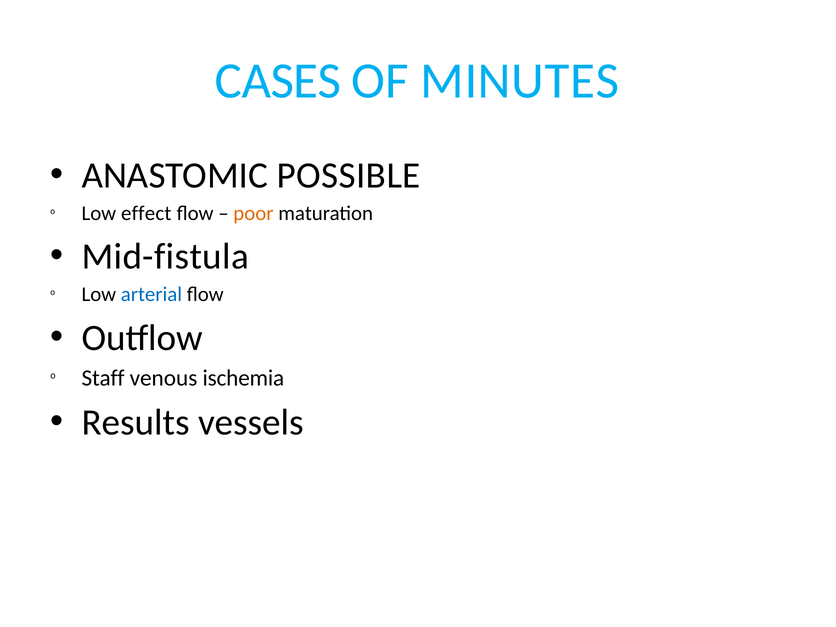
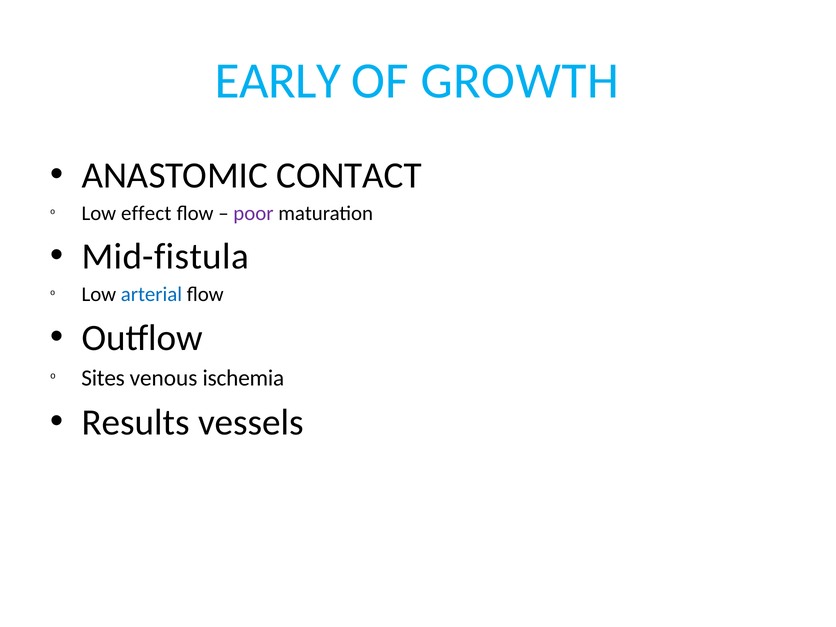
CASES: CASES -> EARLY (278, 81)
MINUTES: MINUTES -> GROWTH (520, 81)
POSSIBLE: POSSIBLE -> CONTACT (349, 175)
poor colour: orange -> purple (253, 213)
Staff: Staff -> Sites (103, 378)
